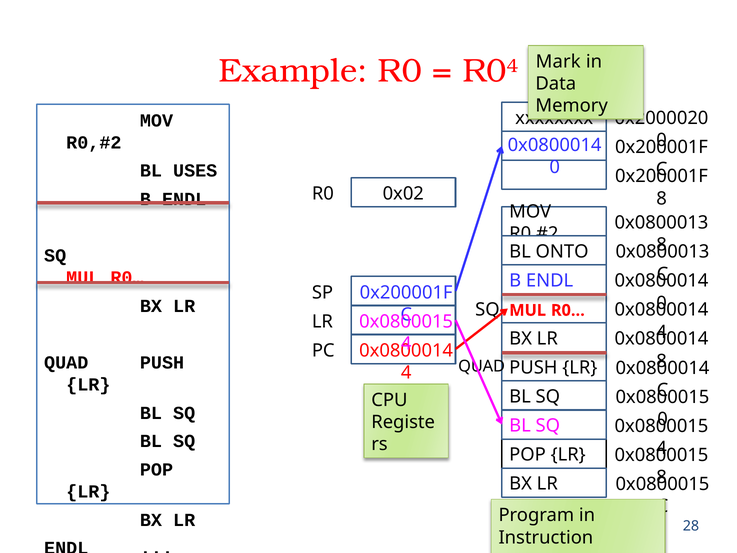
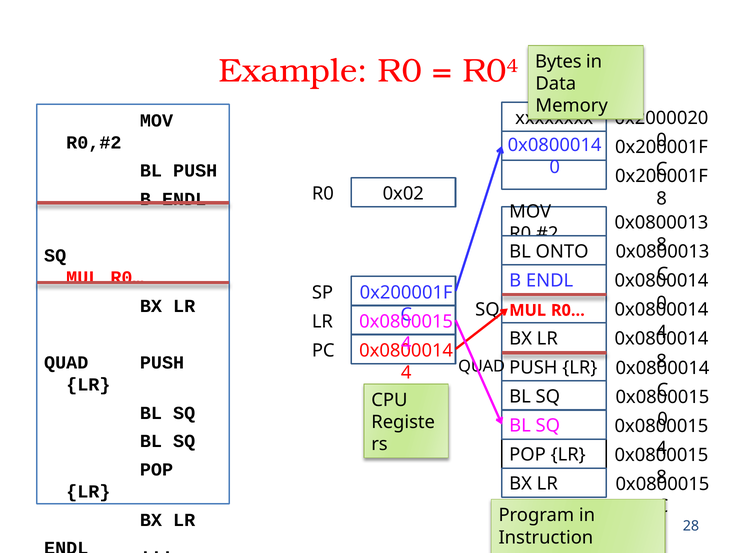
Mark: Mark -> Bytes (558, 61)
BL USES: USES -> PUSH (195, 171)
